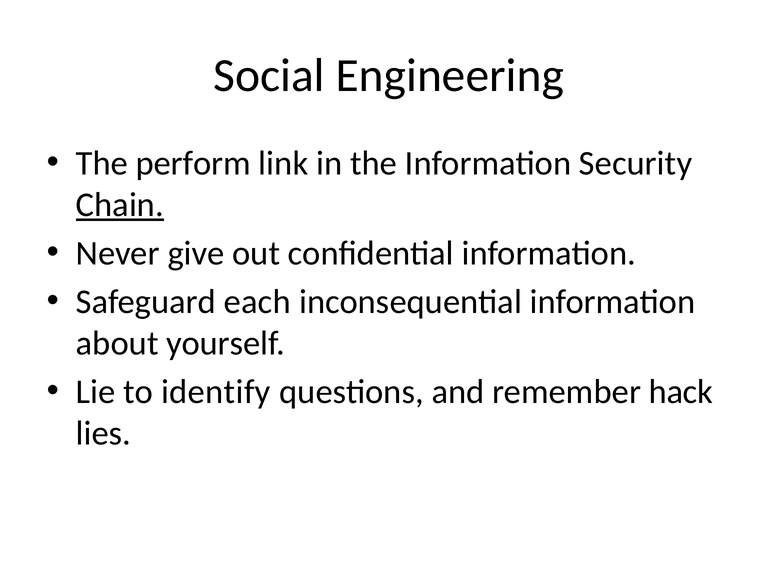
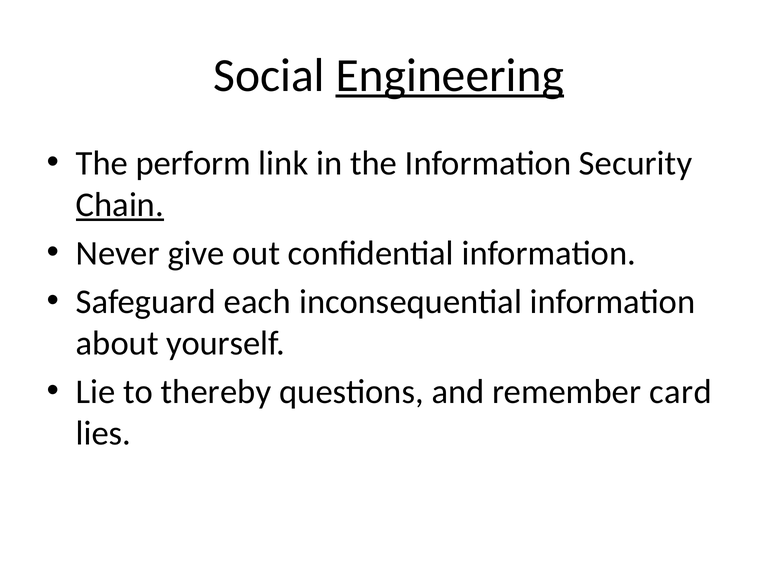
Engineering underline: none -> present (450, 75)
identify: identify -> thereby (216, 391)
hack: hack -> card (681, 391)
